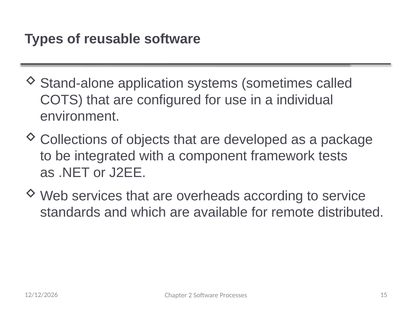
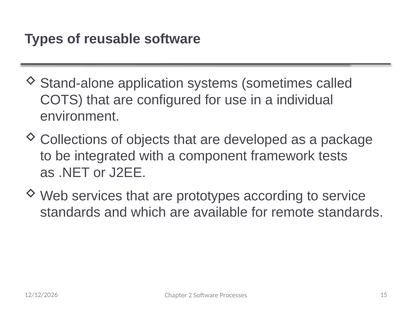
overheads: overheads -> prototypes (208, 196)
remote distributed: distributed -> standards (351, 212)
